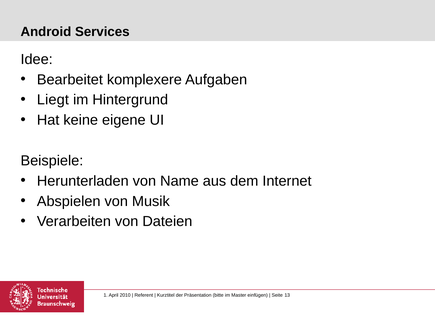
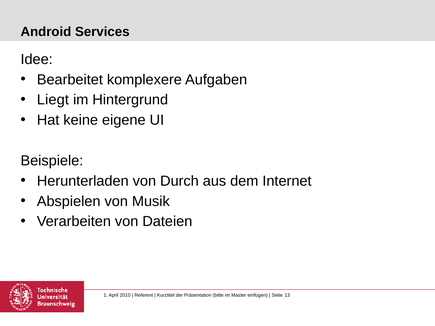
Name: Name -> Durch (179, 181)
